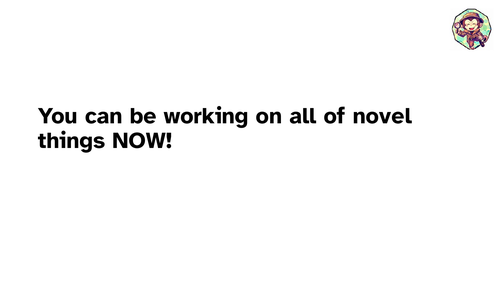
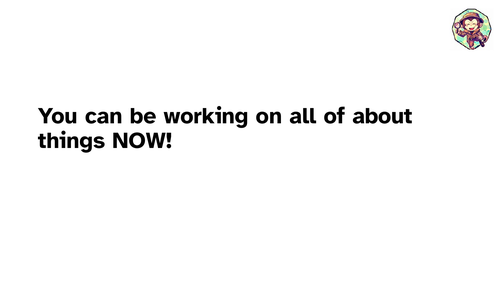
novel: novel -> about (383, 116)
